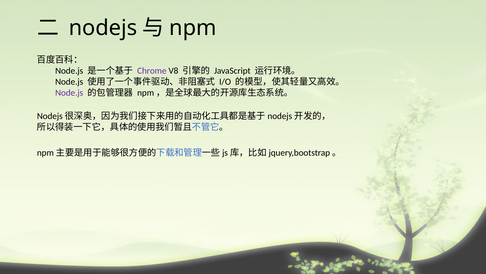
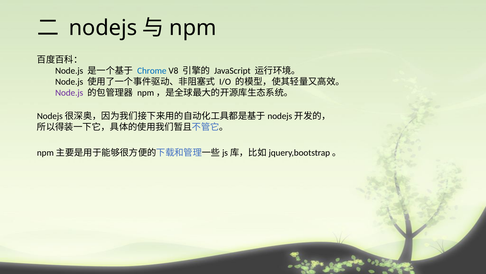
Chrome colour: purple -> blue (152, 71)
